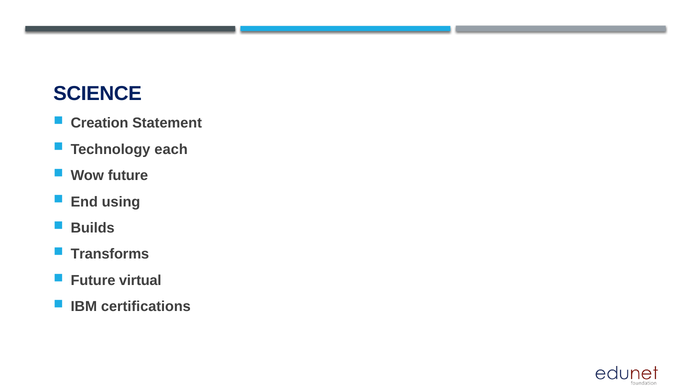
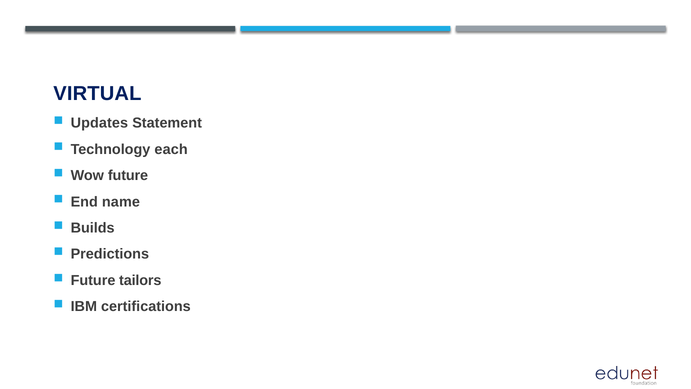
SCIENCE: SCIENCE -> VIRTUAL (97, 93)
Creation: Creation -> Updates (99, 123)
using: using -> name (121, 202)
Transforms: Transforms -> Predictions (110, 254)
virtual: virtual -> tailors (140, 280)
